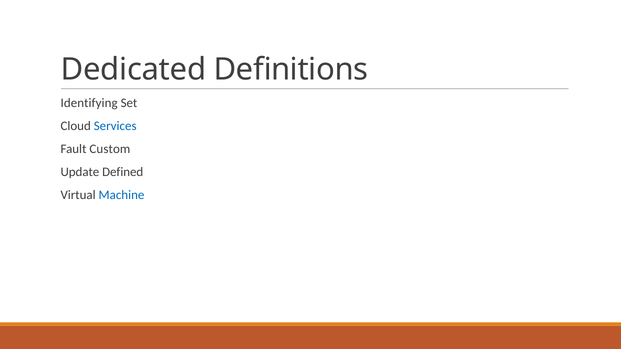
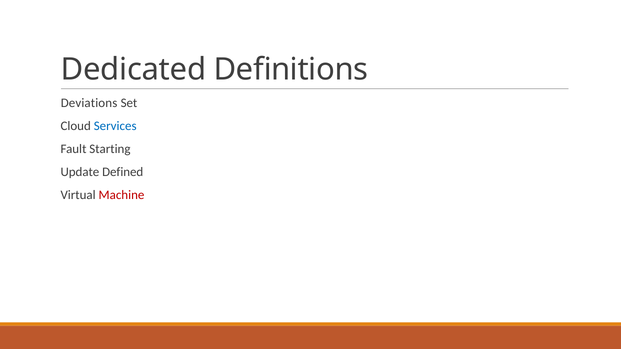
Identifying: Identifying -> Deviations (89, 103)
Custom: Custom -> Starting (110, 149)
Machine colour: blue -> red (122, 195)
